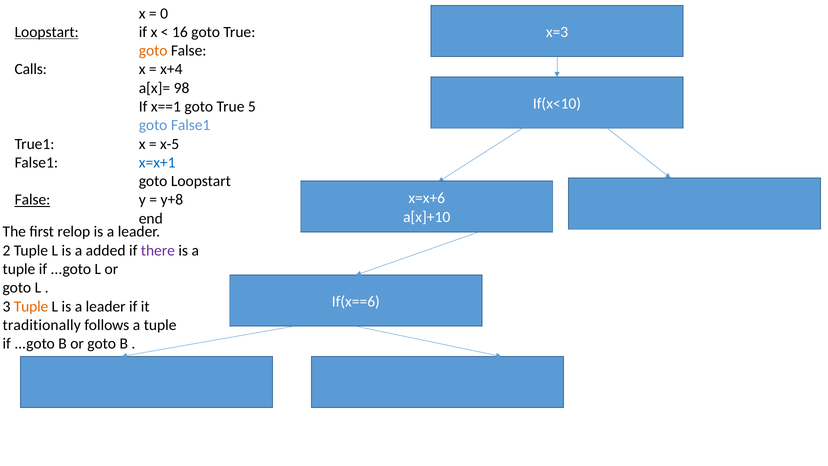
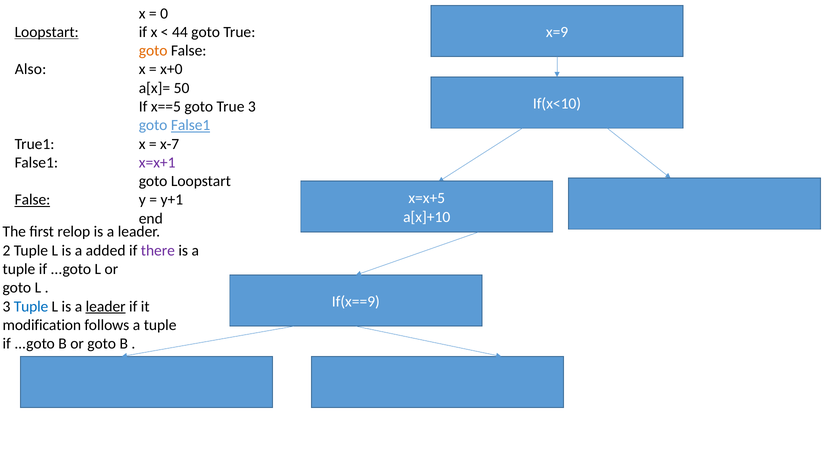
16: 16 -> 44 (180, 32)
x=3: x=3 -> x=9 (557, 32)
Calls: Calls -> Also (31, 69)
x+4: x+4 -> x+0 (171, 69)
98: 98 -> 50 (182, 88)
x==1: x==1 -> x==5 (166, 107)
True 5: 5 -> 3 (252, 107)
False1 underline: none -> present (191, 125)
x-5: x-5 -> x-7 (170, 144)
x=x+1 colour: blue -> purple (157, 162)
x=x+6: x=x+6 -> x=x+5 (427, 198)
y+8: y+8 -> y+1 (172, 200)
If(x==6: If(x==6 -> If(x==9 (356, 302)
Tuple colour: orange -> blue (31, 306)
leader underline: none -> present (106, 306)
traditionally: traditionally -> modification (42, 325)
